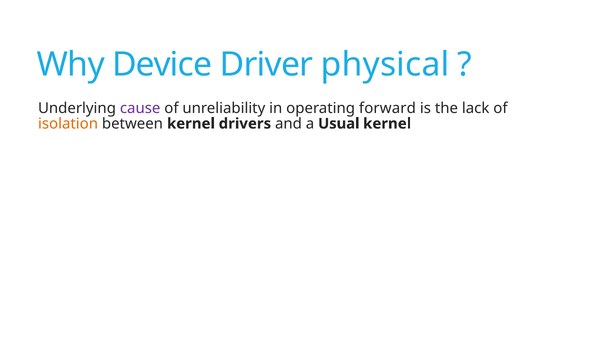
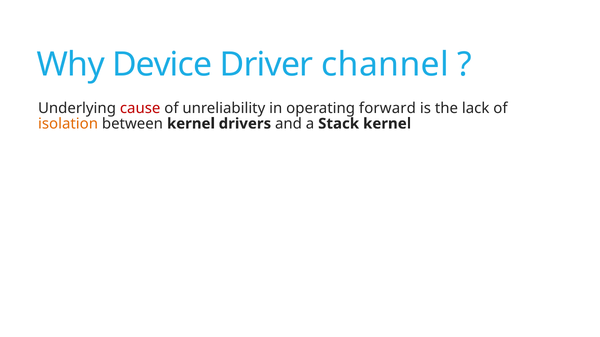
physical: physical -> channel (385, 65)
cause colour: purple -> red (140, 109)
Usual: Usual -> Stack (339, 124)
